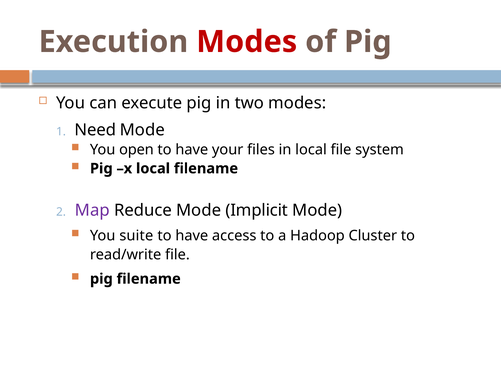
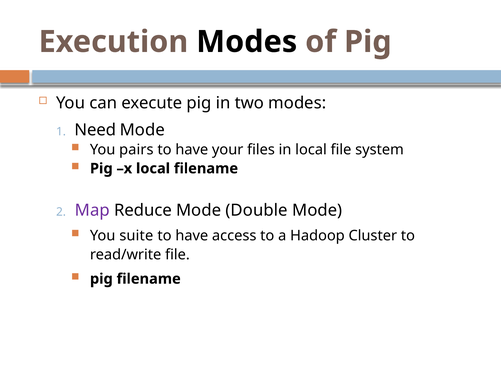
Modes colour: red -> black (247, 42)
open: open -> pairs (136, 150)
Implicit: Implicit -> Double (257, 210)
